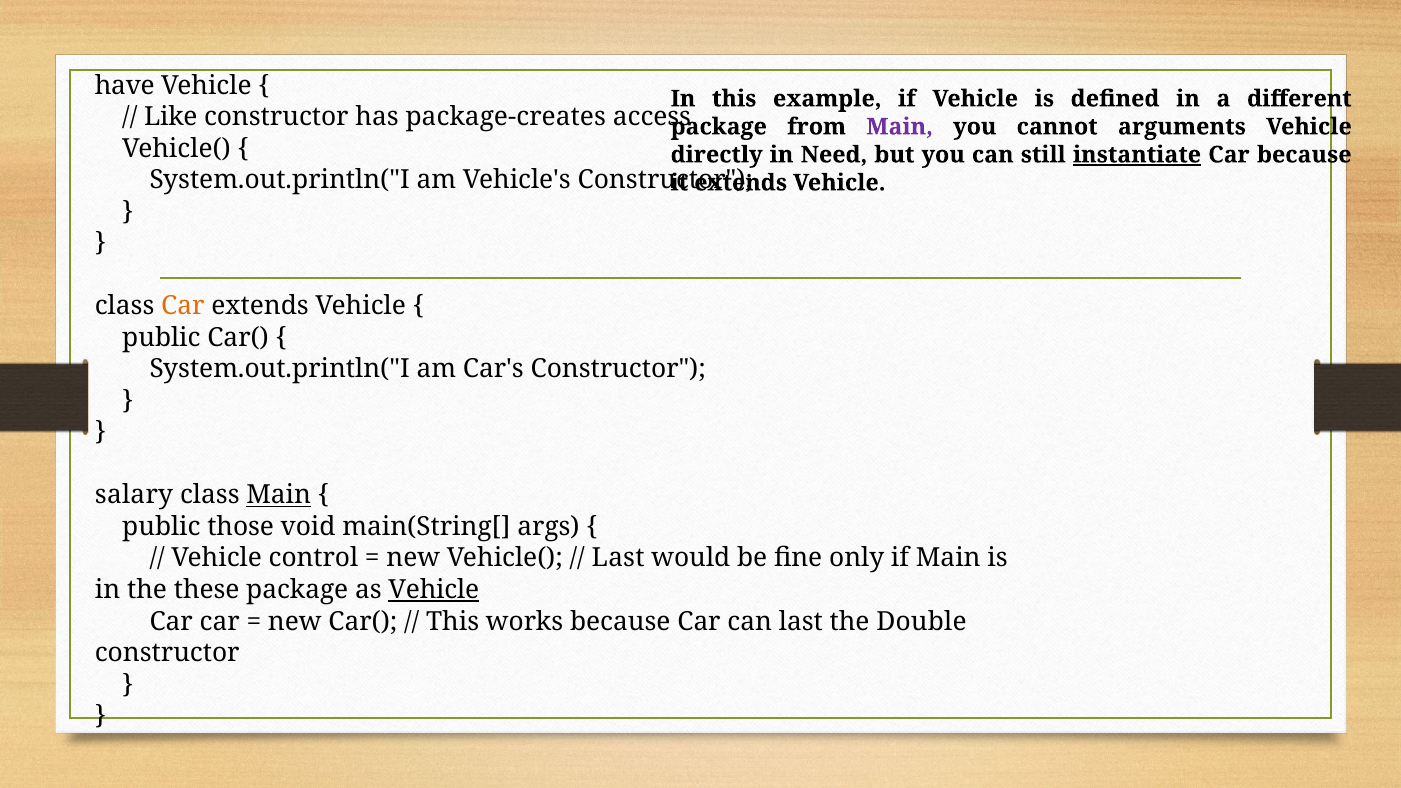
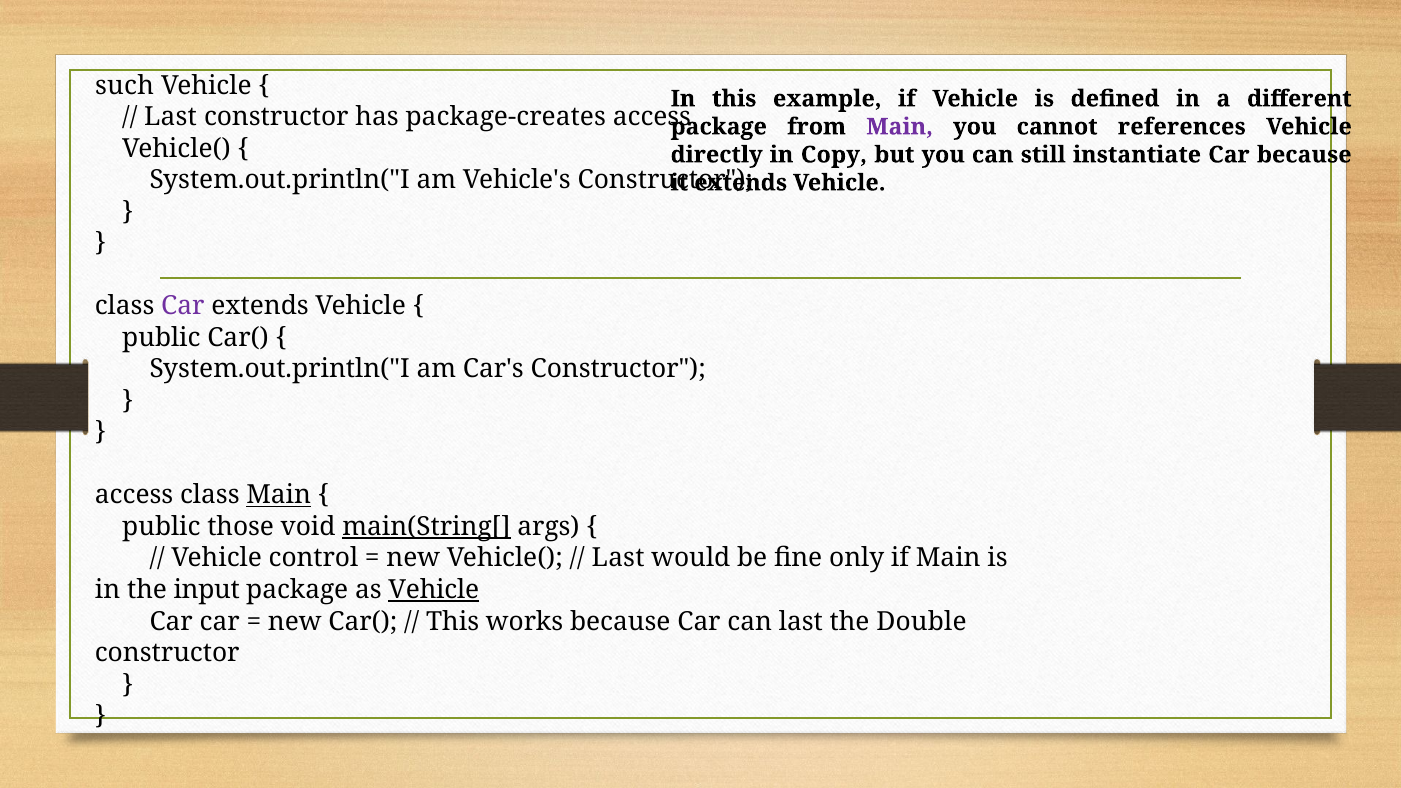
have: have -> such (125, 86)
Like: Like -> Last (171, 117)
arguments: arguments -> references (1182, 127)
Need: Need -> Copy (834, 155)
instantiate underline: present -> none (1137, 155)
Car colour: orange -> purple (183, 306)
salary: salary -> access (134, 495)
main(String[ underline: none -> present (426, 527)
these: these -> input (207, 590)
